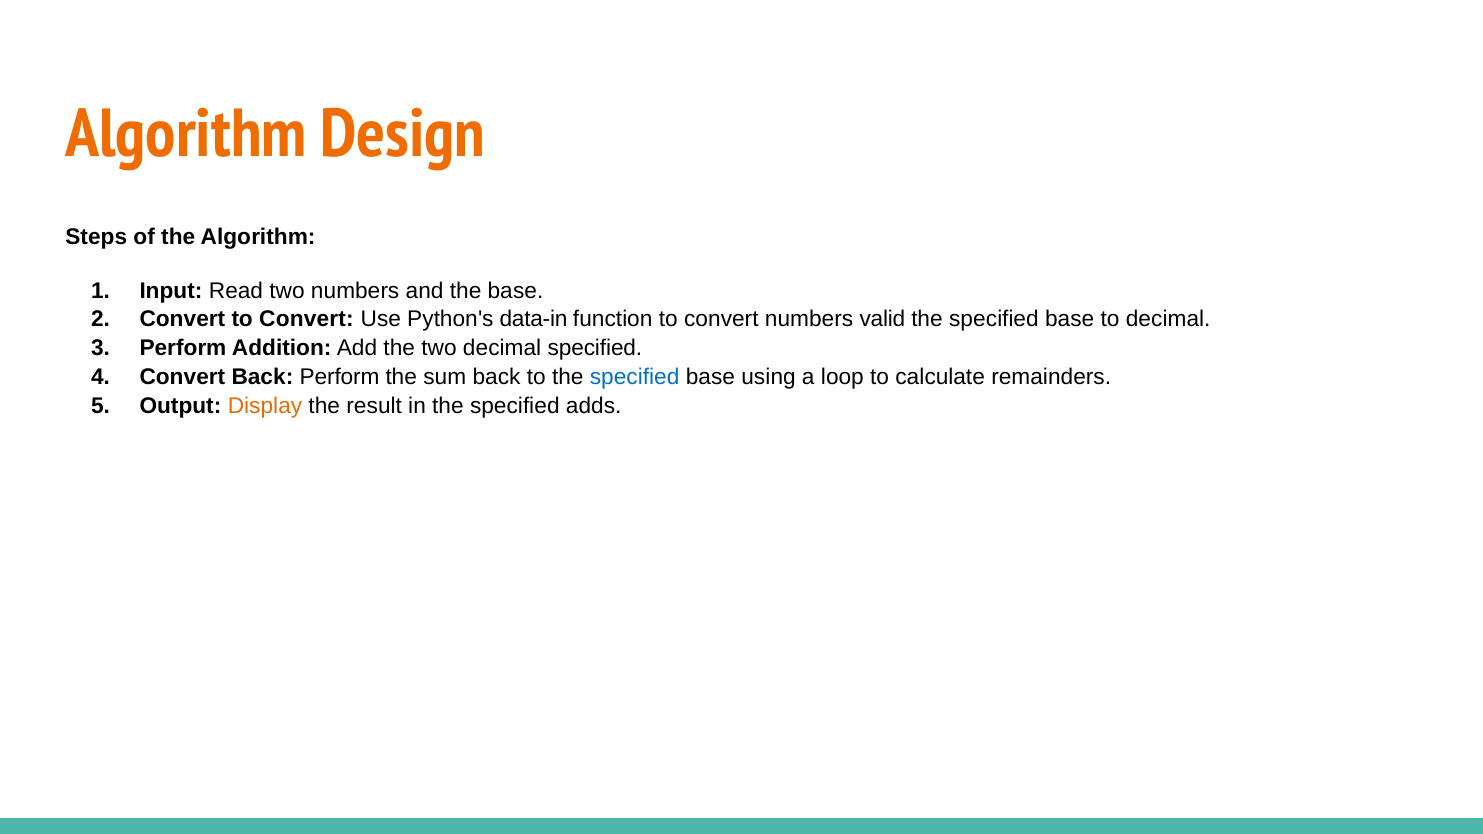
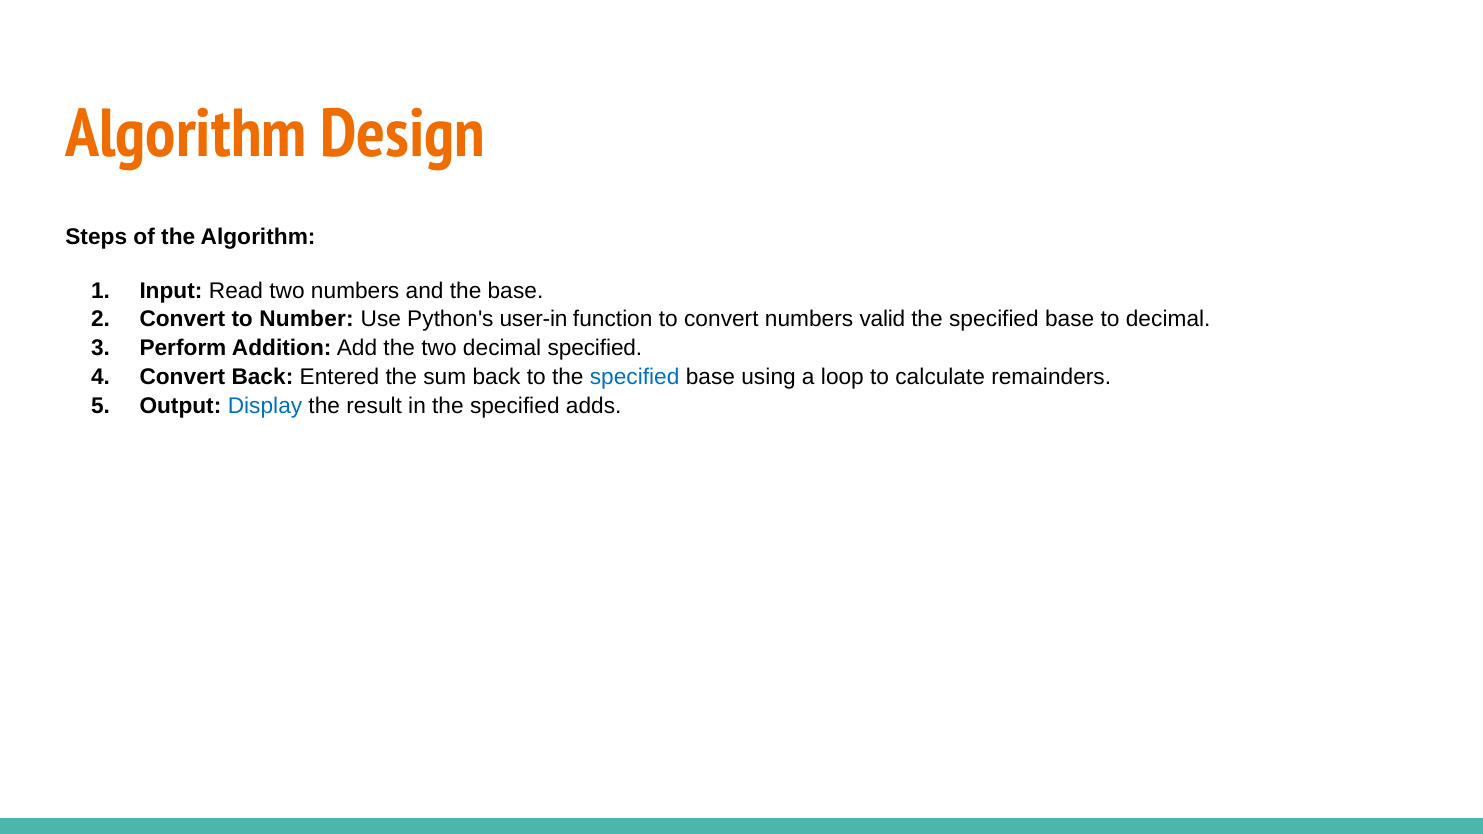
Convert to Convert: Convert -> Number (306, 320)
data-in: data-in -> user-in (534, 320)
Back Perform: Perform -> Entered (339, 378)
Display colour: orange -> blue (265, 406)
